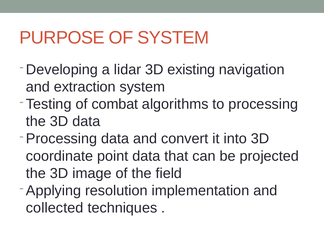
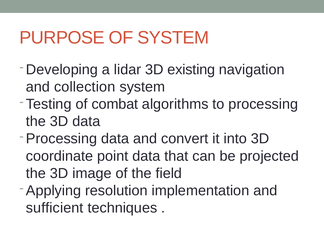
extraction: extraction -> collection (85, 87)
collected: collected -> sufficient (55, 208)
